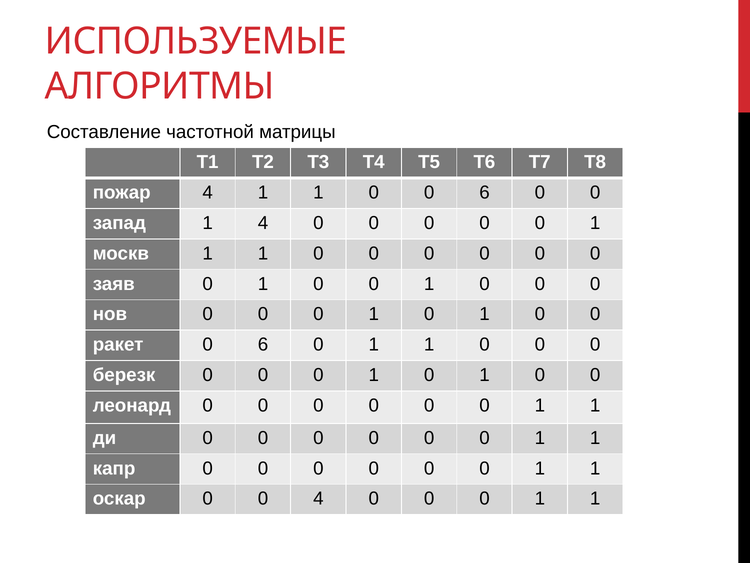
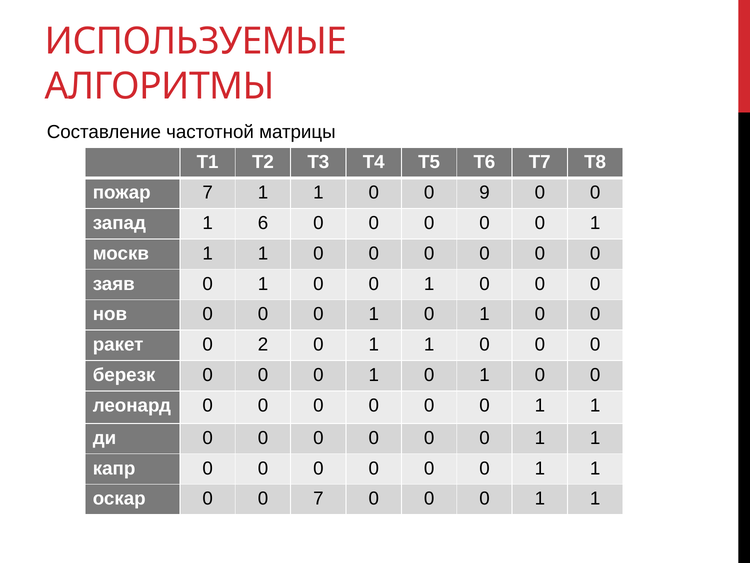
пожар 4: 4 -> 7 (208, 192)
0 0 6: 6 -> 9 (484, 192)
1 4: 4 -> 6 (263, 223)
ракет 0 6: 6 -> 2 (263, 344)
0 4: 4 -> 7 (318, 498)
